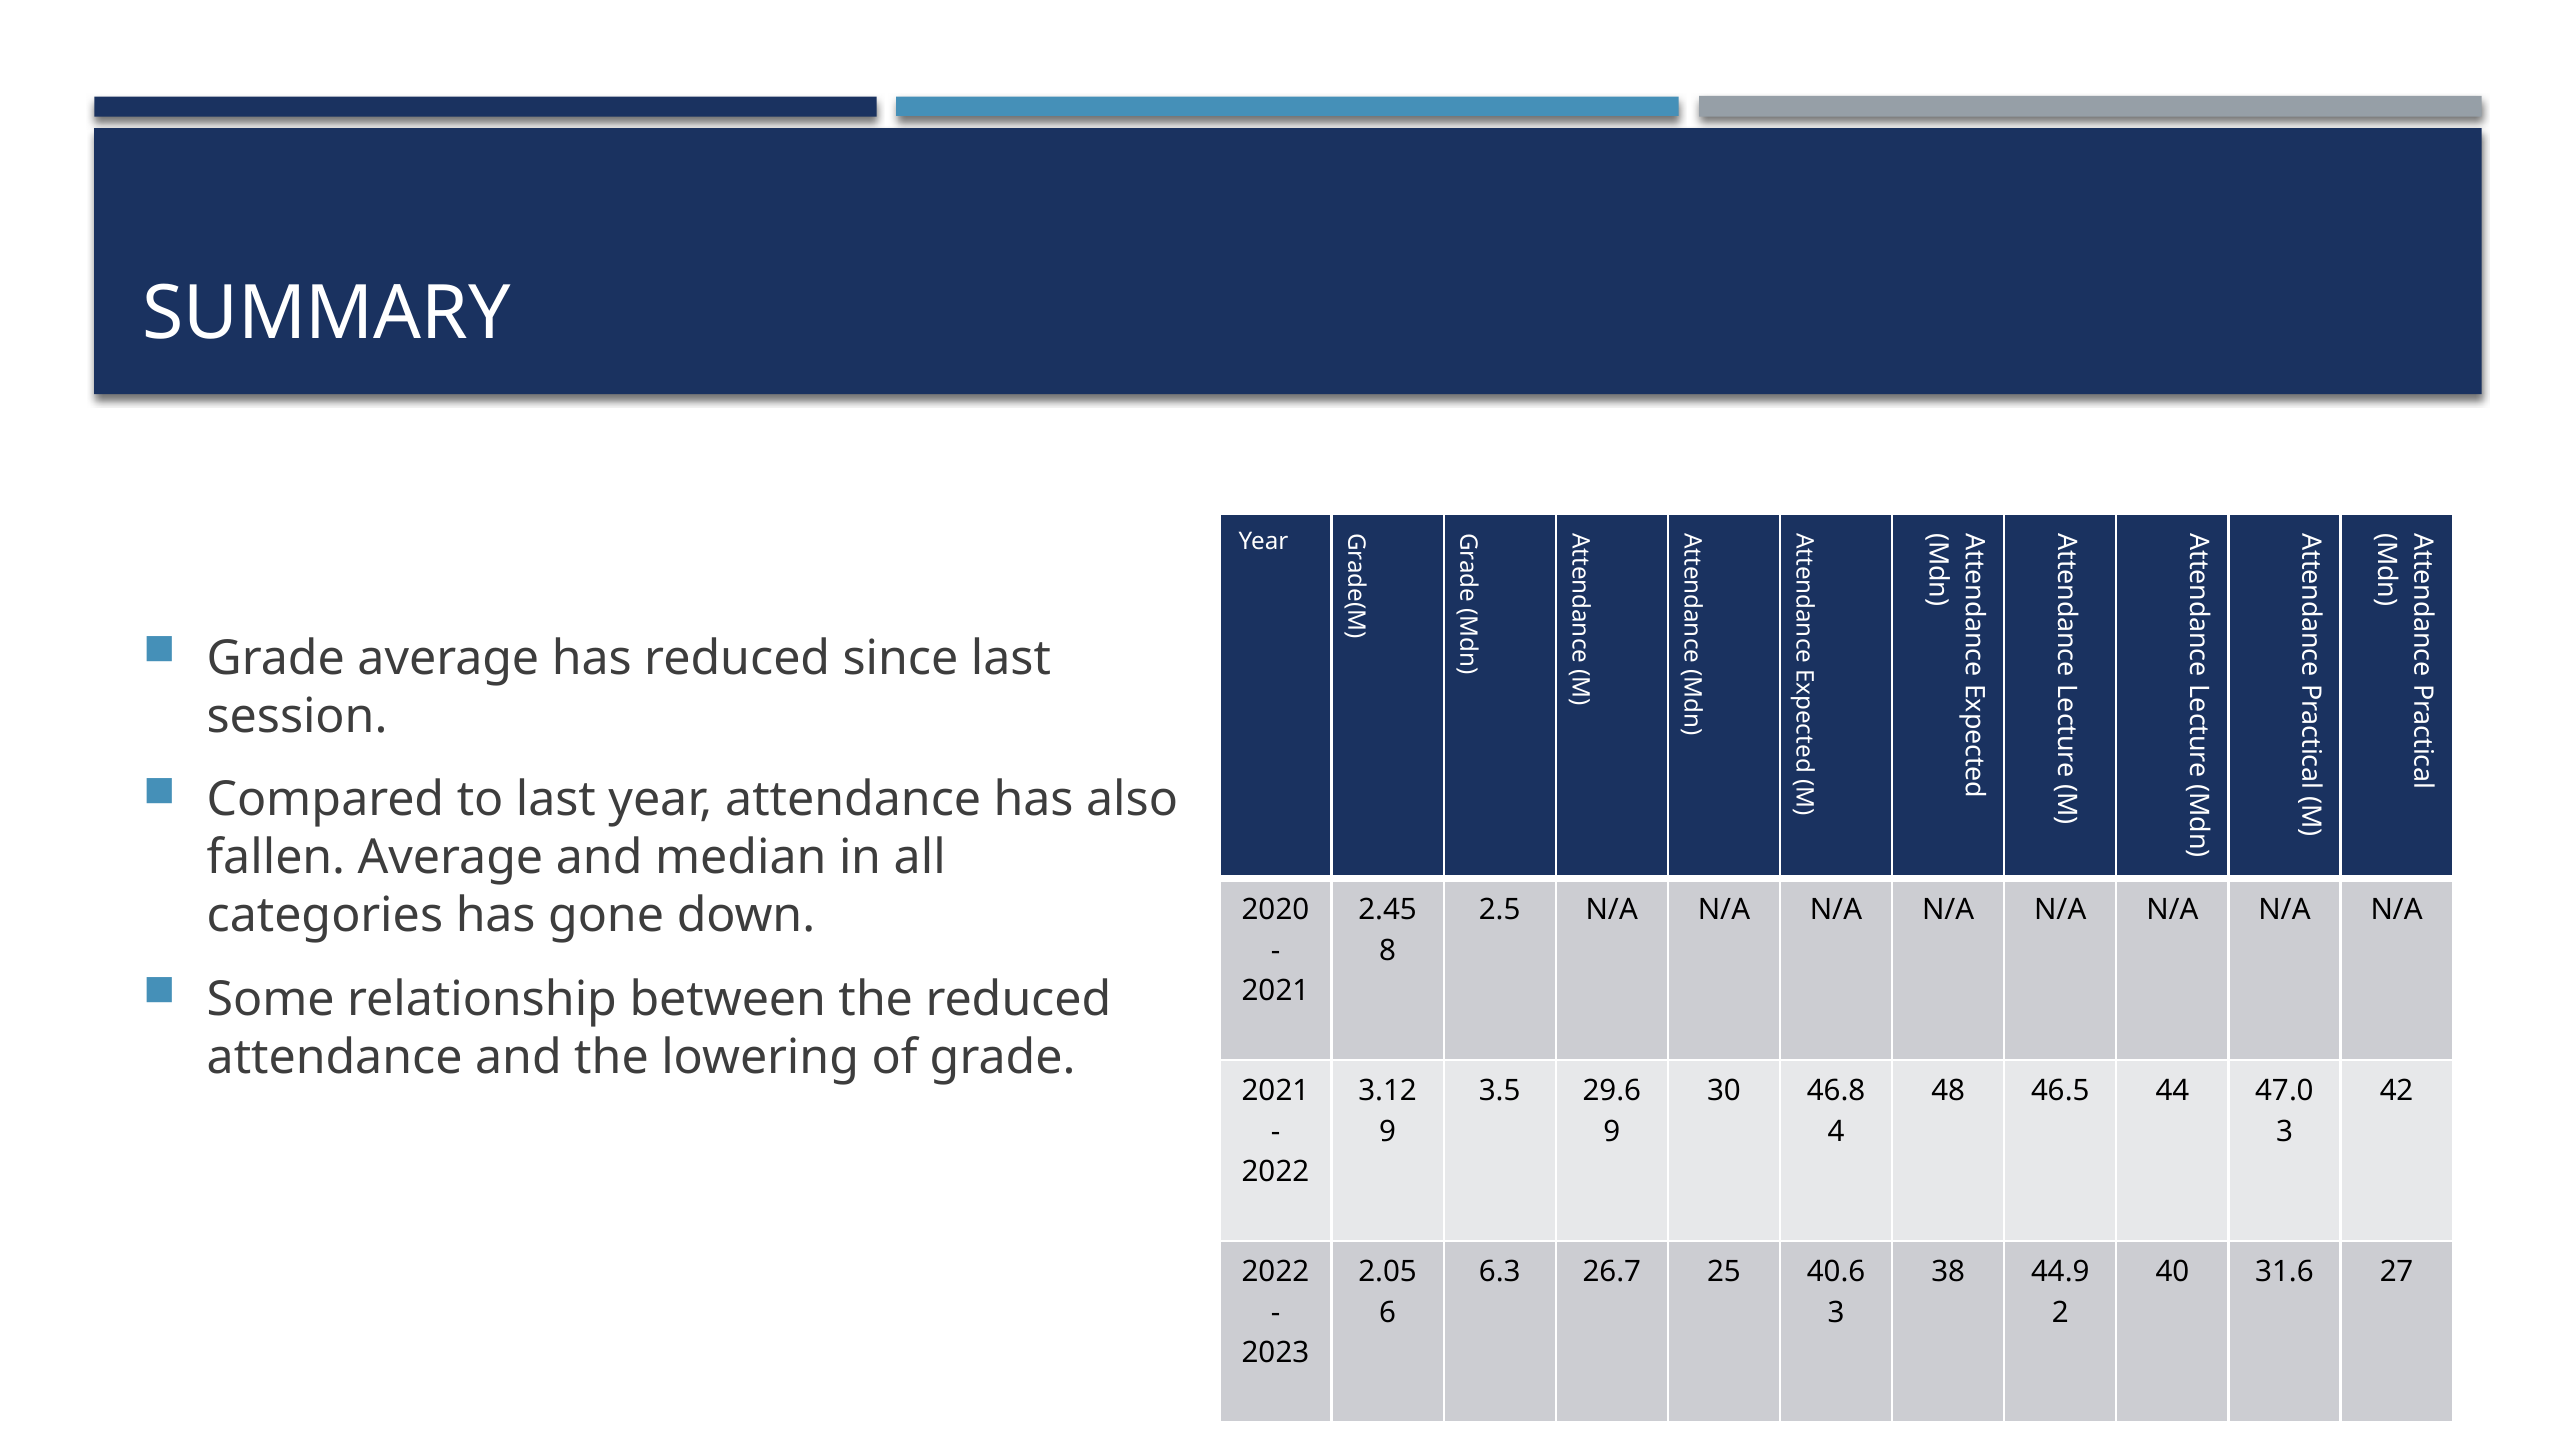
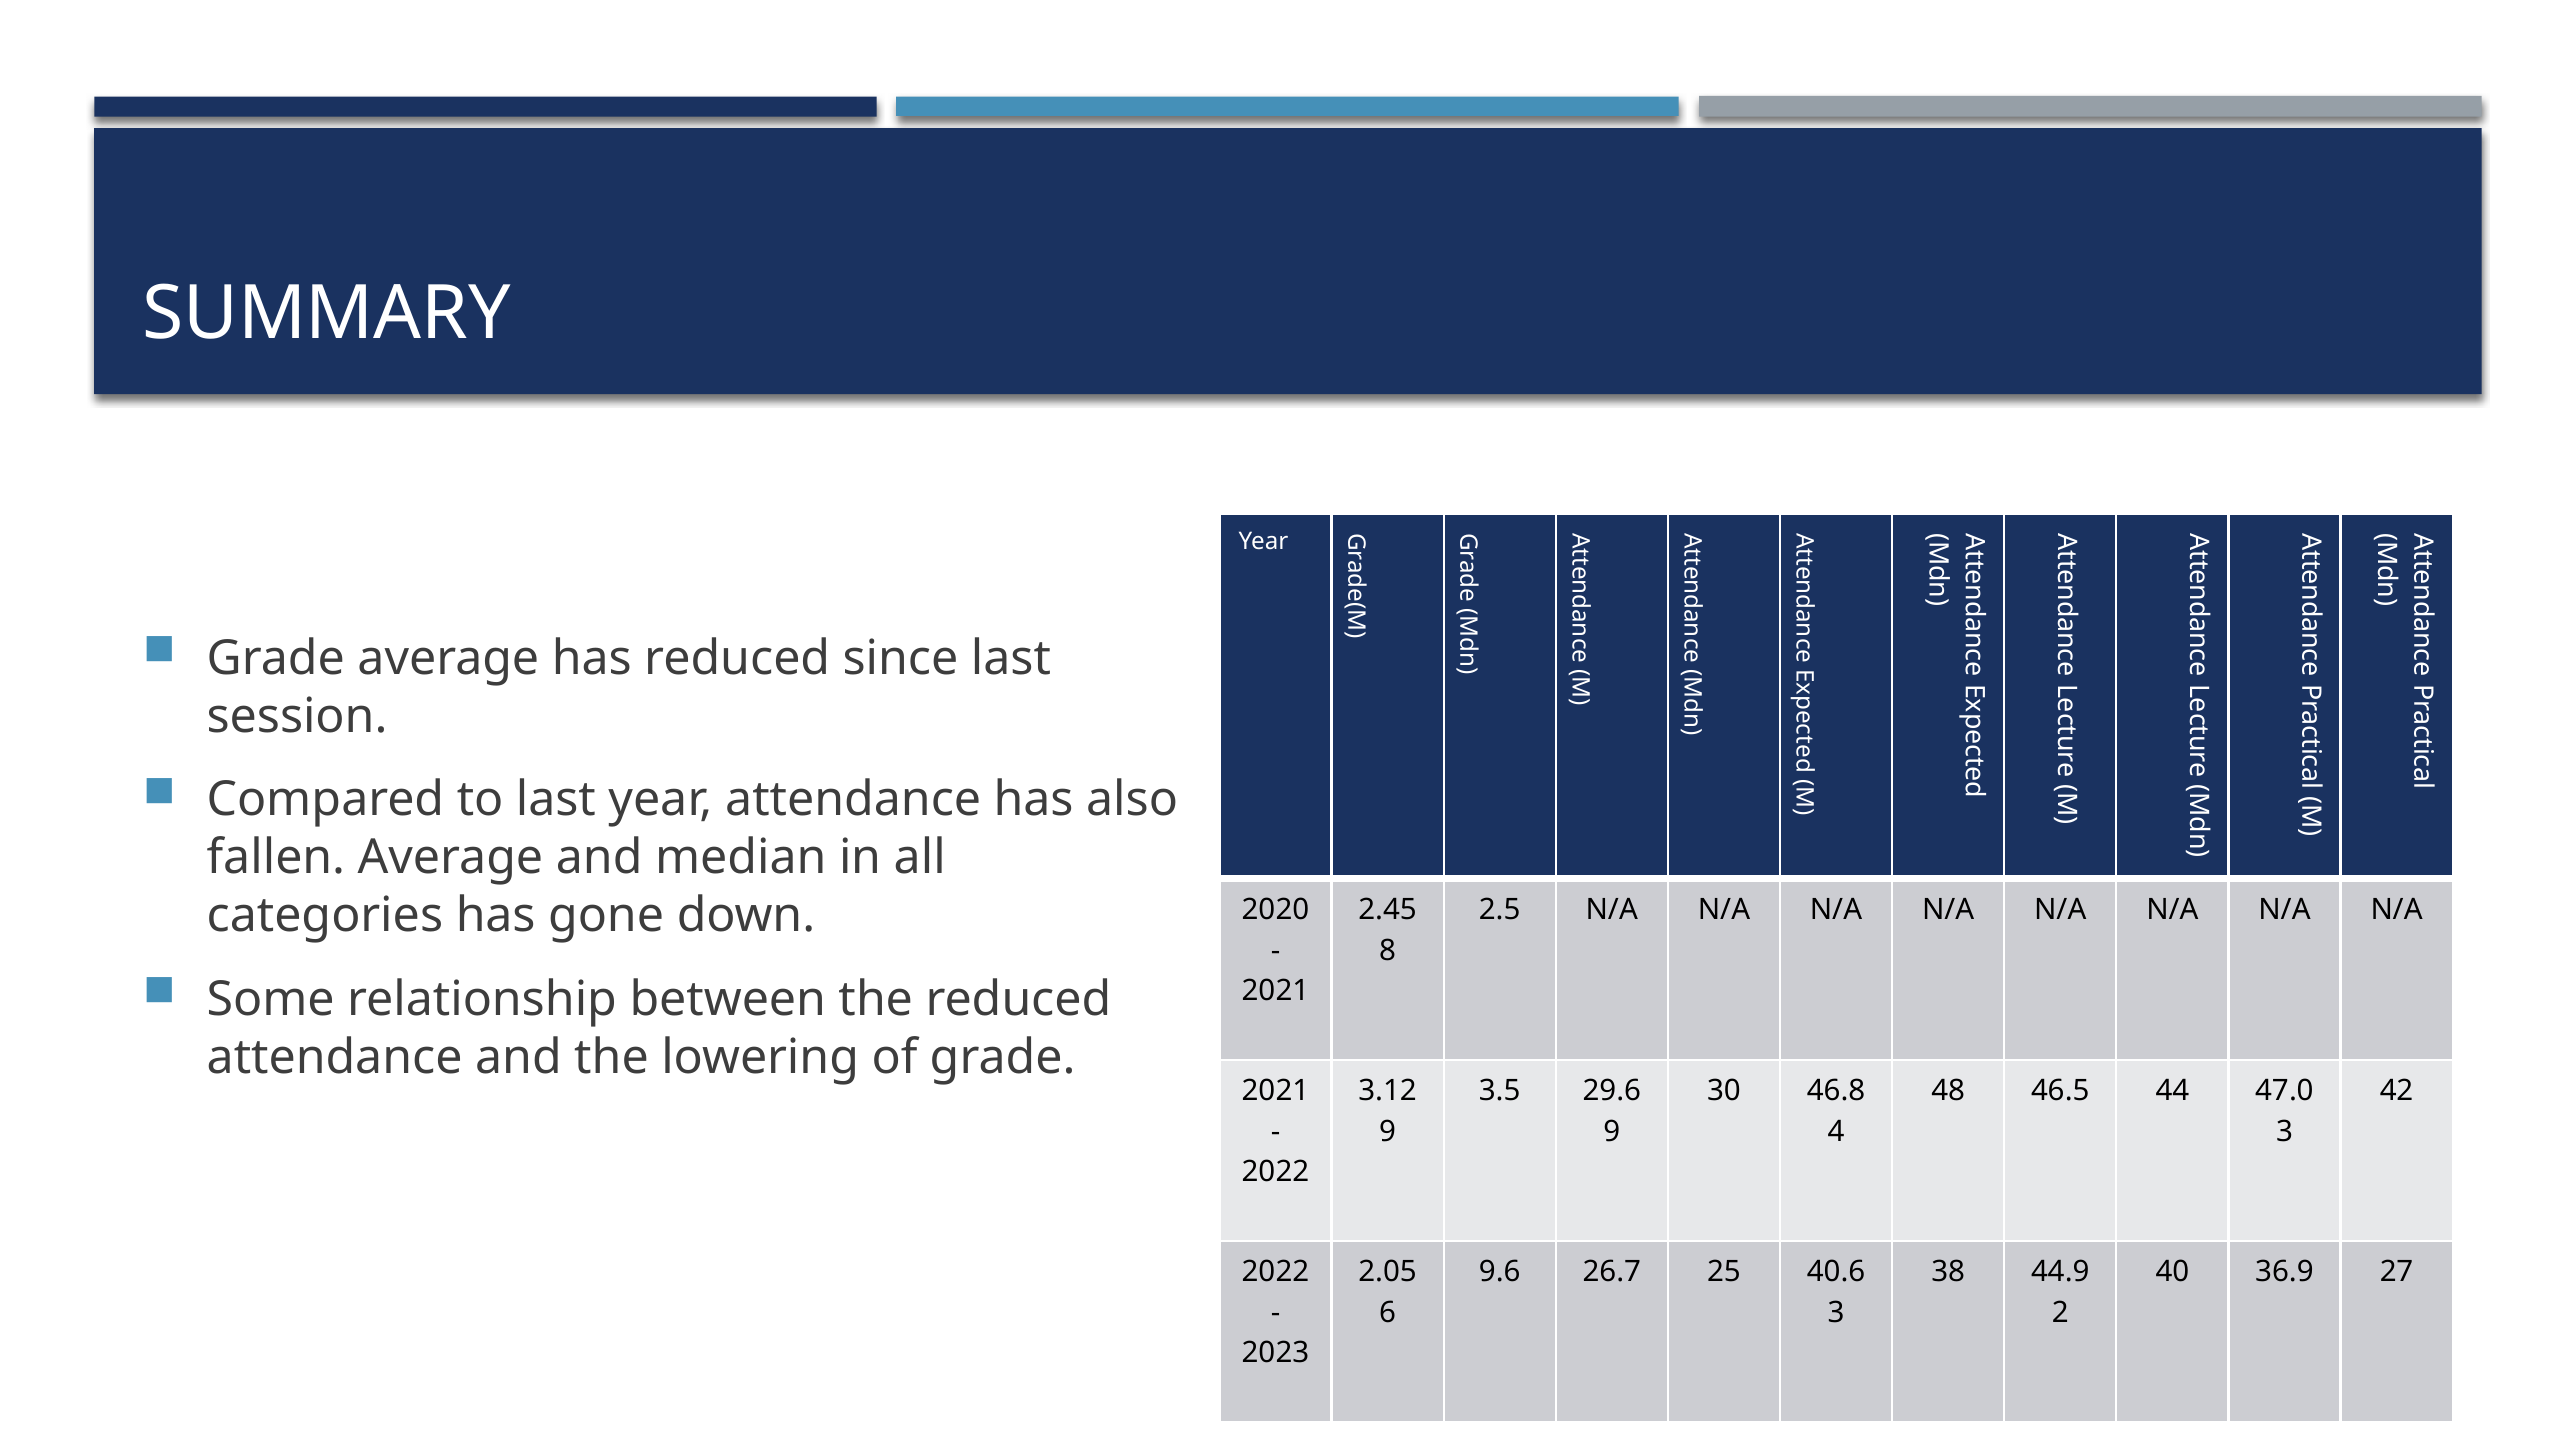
6.3: 6.3 -> 9.6 (1500, 1272)
31.6: 31.6 -> 36.9 (2284, 1272)
